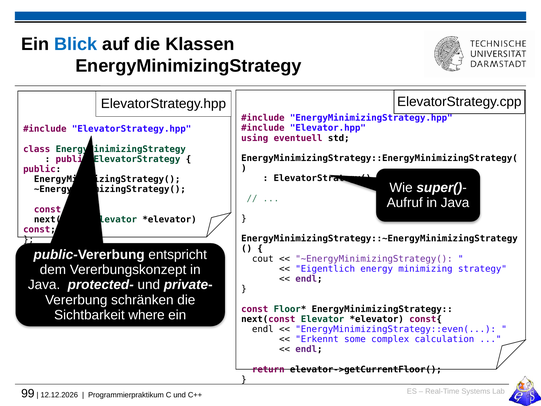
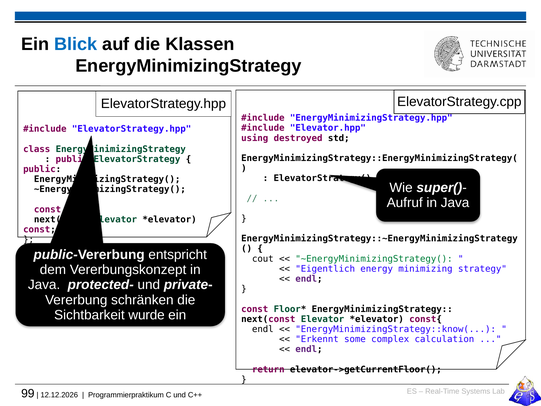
eventuell: eventuell -> destroyed (298, 138)
~EnergyMinimizingStrategy( colour: purple -> green (374, 259)
where: where -> wurde (147, 315)
EnergyMinimizingStrategy::even(: EnergyMinimizingStrategy::even( -> EnergyMinimizingStrategy::know( (396, 329)
